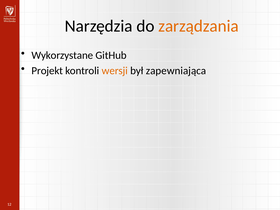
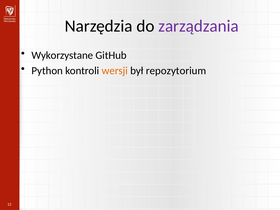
zarządzania colour: orange -> purple (198, 26)
Projekt: Projekt -> Python (47, 71)
zapewniająca: zapewniająca -> repozytorium (176, 71)
